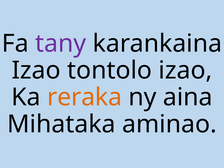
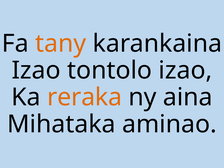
tany colour: purple -> orange (61, 44)
